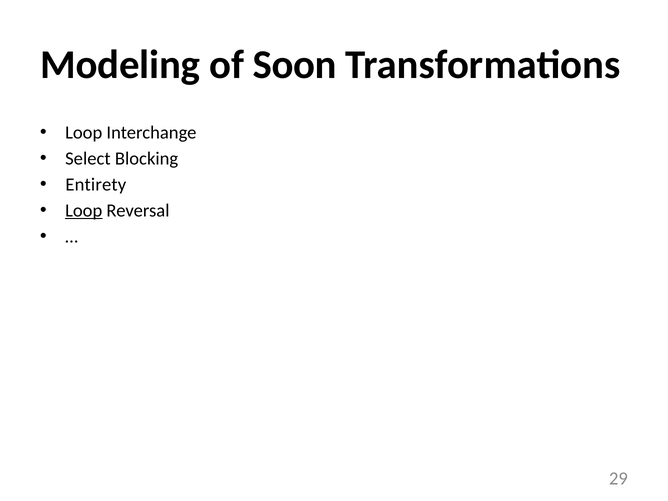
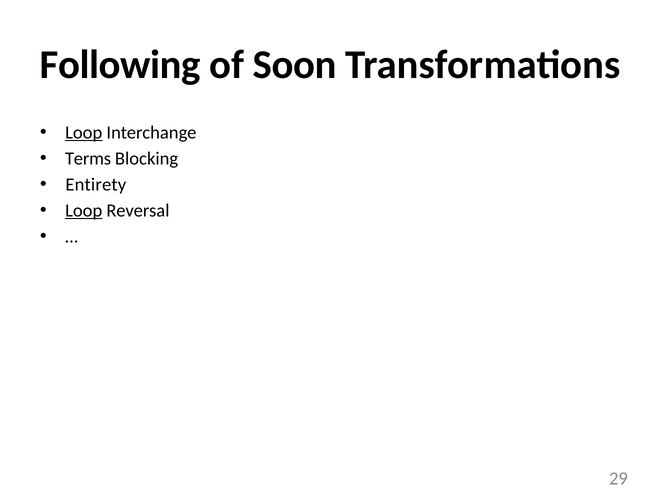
Modeling: Modeling -> Following (120, 65)
Loop underline: none -> present (84, 133)
Select: Select -> Terms (88, 159)
